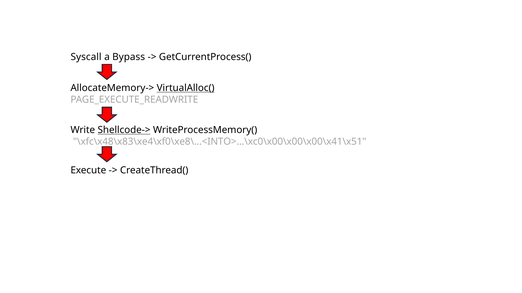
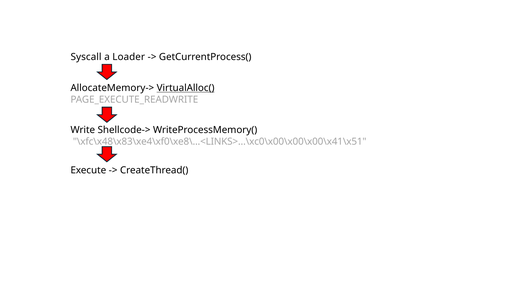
Bypass: Bypass -> Loader (129, 57)
Shellcode-> underline: present -> none (124, 130)
\xfc\x48\x83\xe4\xf0\xe8\...<INTO>…\xc0\x00\x00\x00\x41\x51: \xfc\x48\x83\xe4\xf0\xe8\...<INTO>…\xc0\x00\x00\x00\x41\x51 -> \xfc\x48\x83\xe4\xf0\xe8\...<LINKS>…\xc0\x00\x00\x00\x41\x51 (220, 142)
